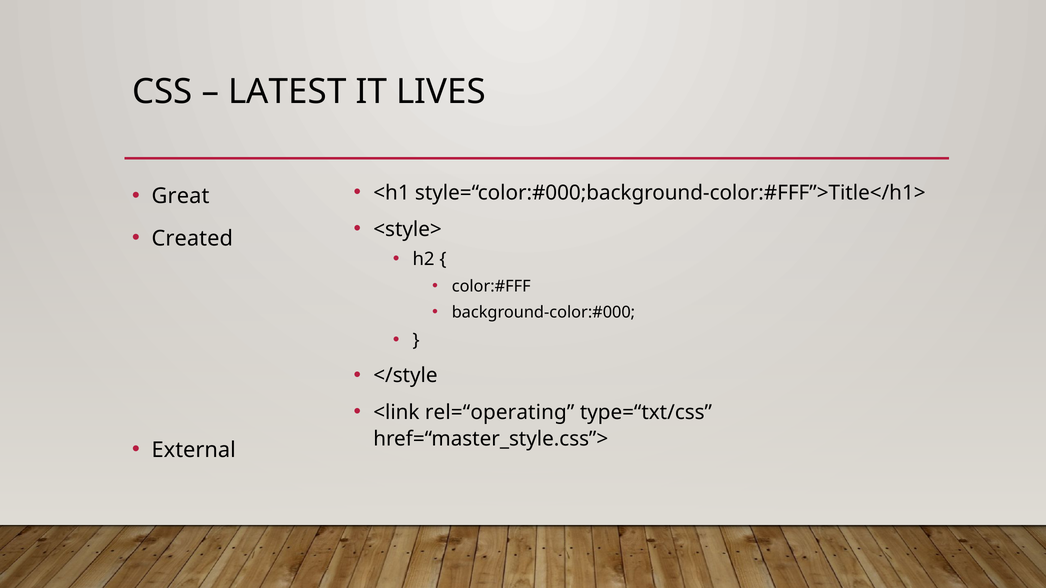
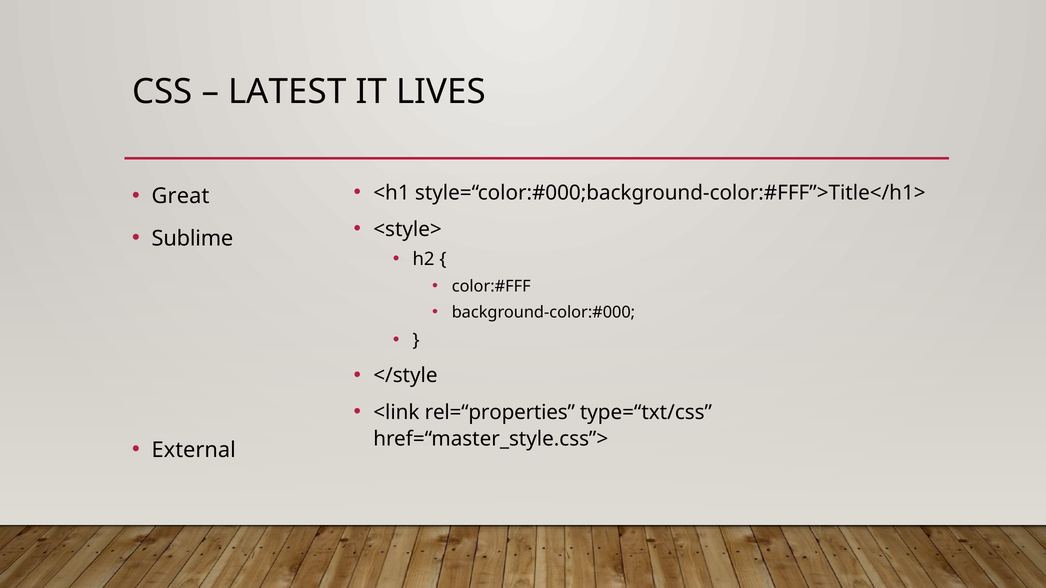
Created: Created -> Sublime (192, 239)
rel=“operating: rel=“operating -> rel=“properties (500, 412)
